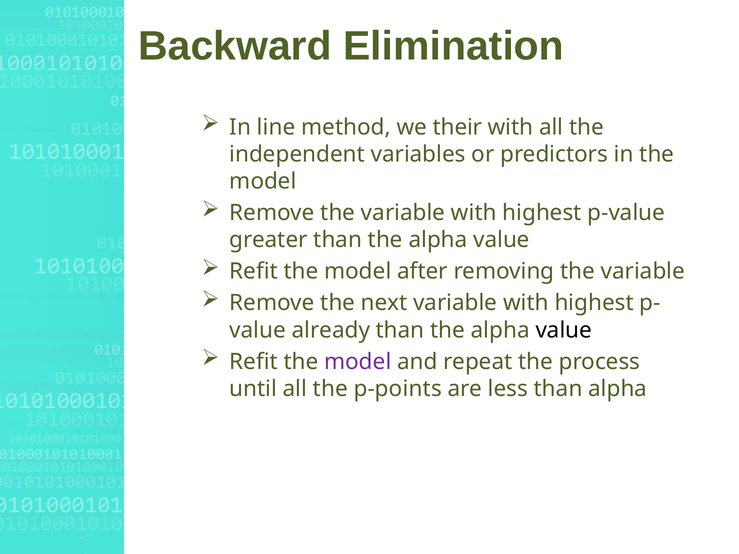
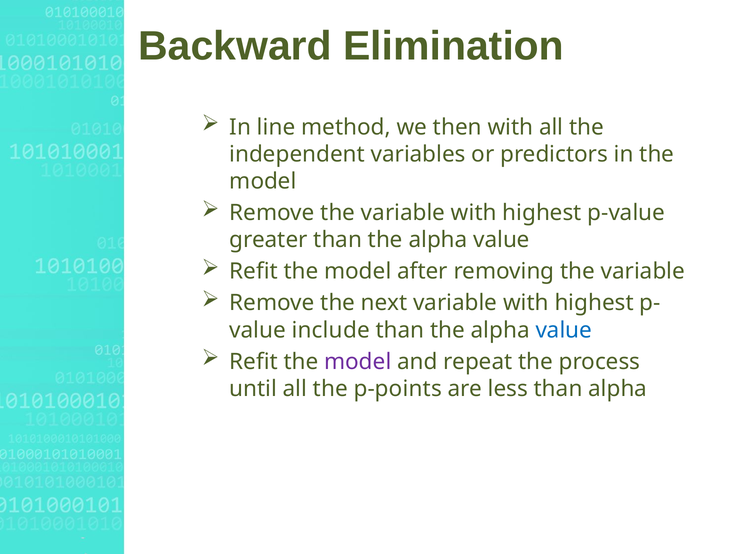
their: their -> then (457, 127)
already: already -> include (331, 330)
value colour: black -> blue (564, 330)
